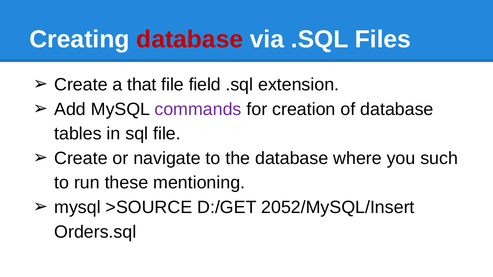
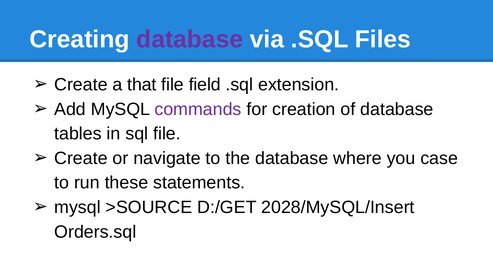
database colour: red -> purple (190, 39)
such: such -> case (439, 158)
mentioning: mentioning -> statements (199, 183)
2052/MySQL/Insert: 2052/MySQL/Insert -> 2028/MySQL/Insert (338, 208)
